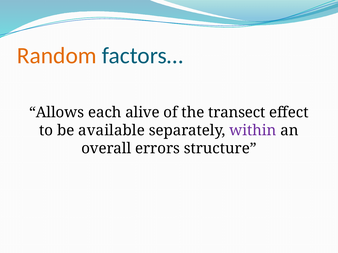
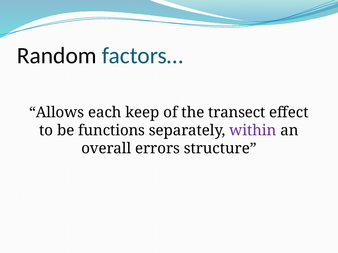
Random colour: orange -> black (57, 56)
alive: alive -> keep (142, 113)
available: available -> functions (112, 131)
